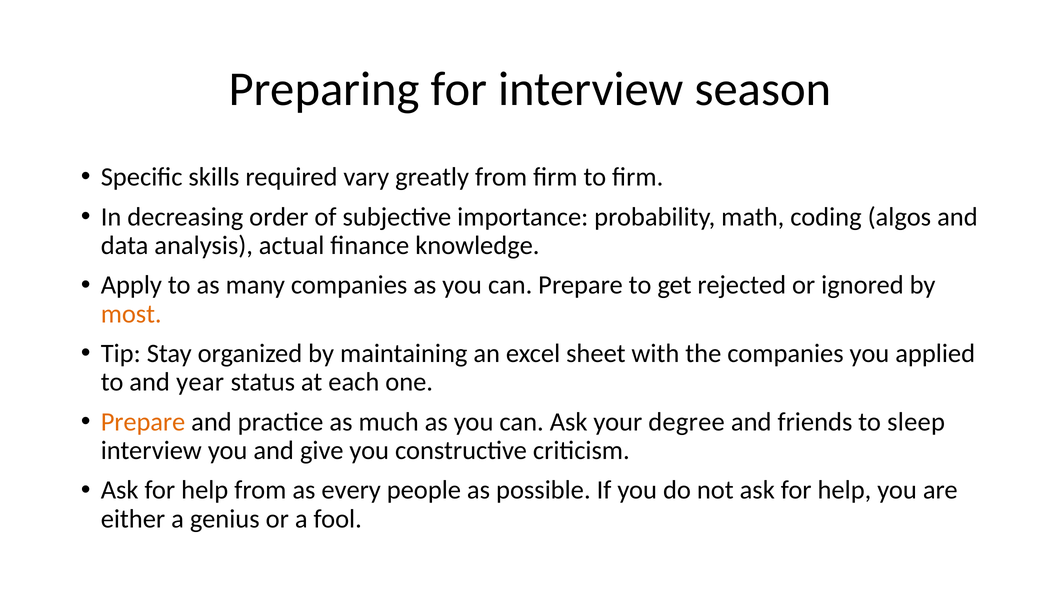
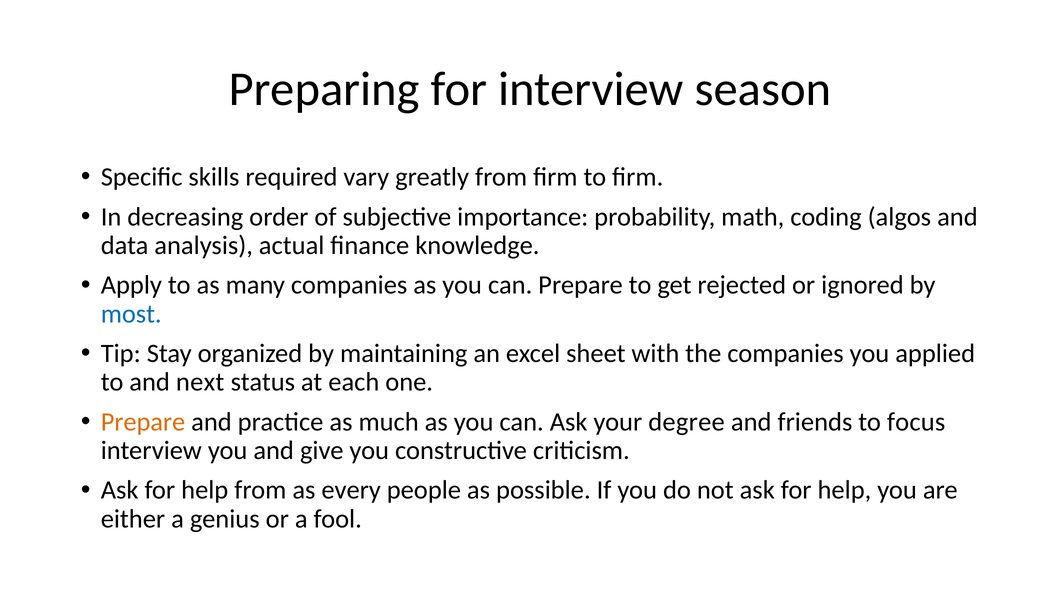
most colour: orange -> blue (131, 314)
year: year -> next (200, 382)
sleep: sleep -> focus (916, 422)
